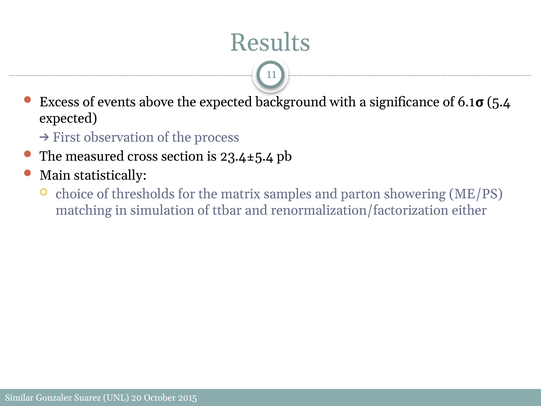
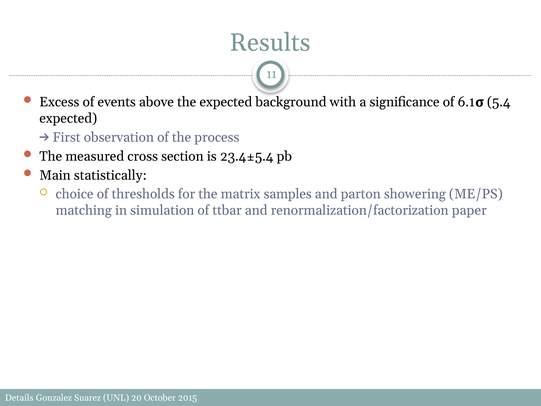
either: either -> paper (469, 210)
Similar: Similar -> Details (19, 398)
